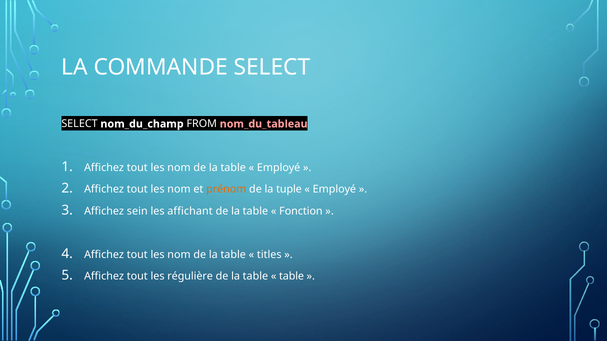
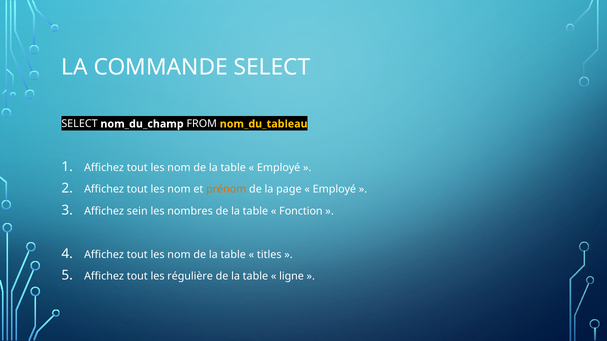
nom_du_tableau colour: pink -> yellow (264, 124)
tuple: tuple -> page (289, 190)
affichant: affichant -> nombres (190, 211)
table: table -> ligne (292, 277)
